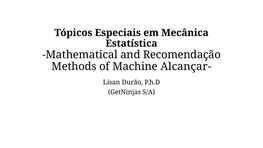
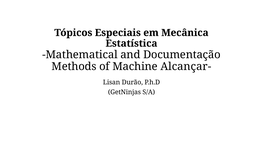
Recomendação: Recomendação -> Documentação (182, 55)
